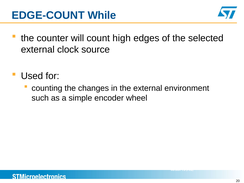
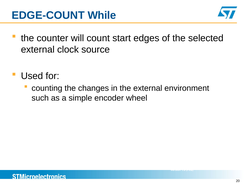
high: high -> start (122, 38)
